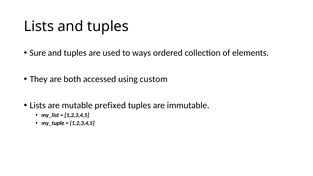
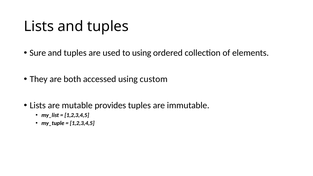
to ways: ways -> using (142, 53)
prefixed: prefixed -> provides (110, 105)
